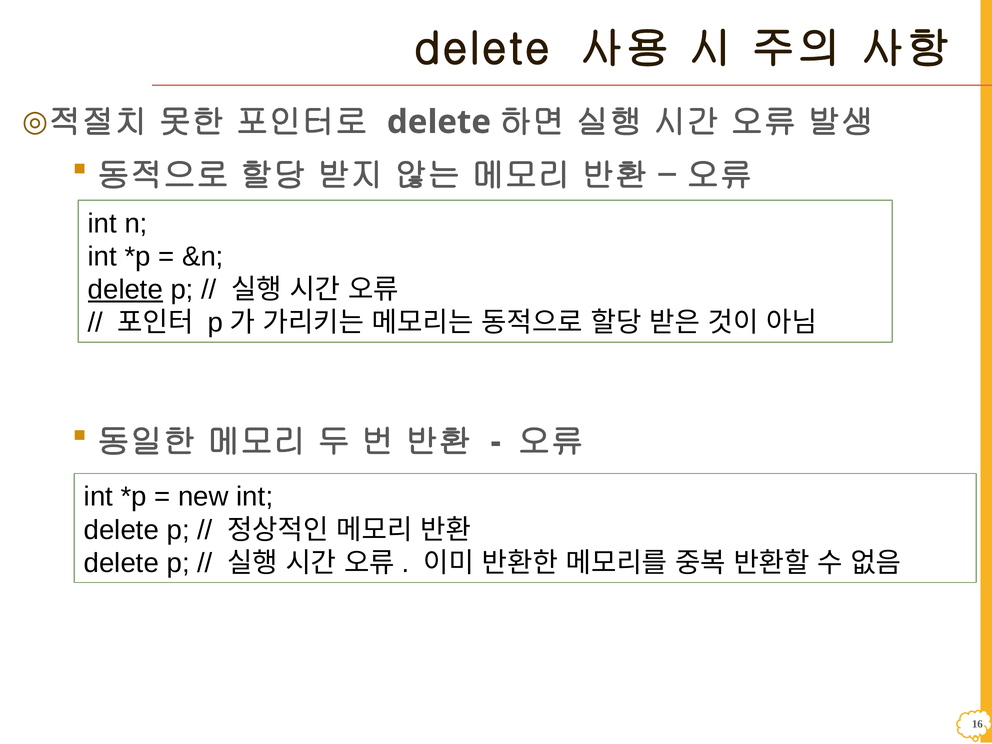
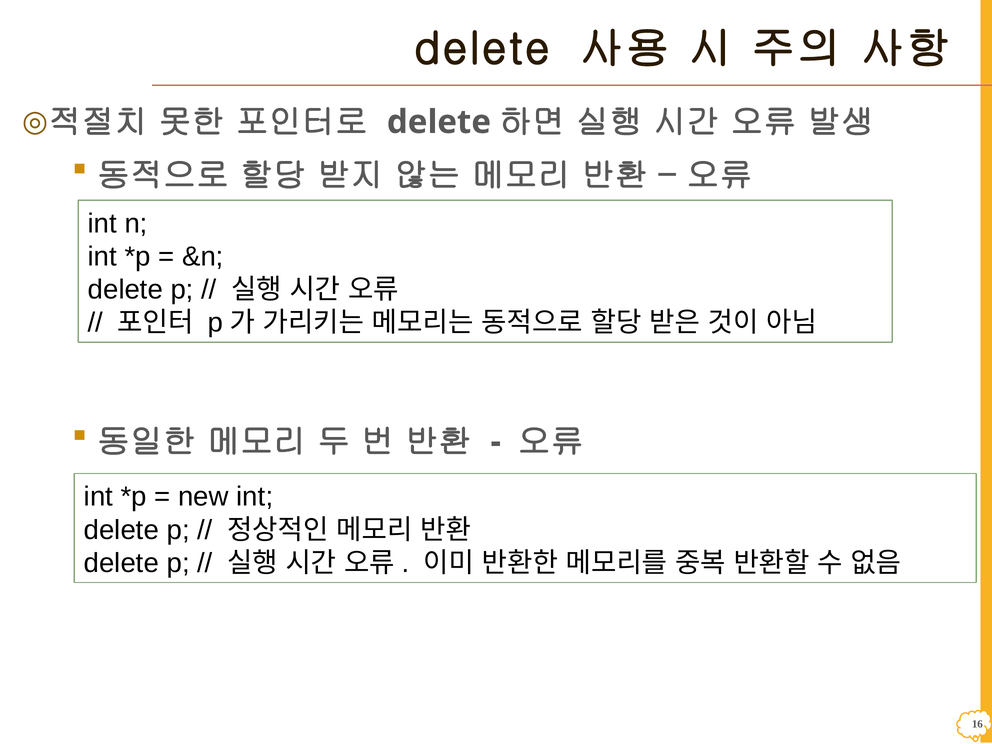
delete underline: present -> none (125, 290)
